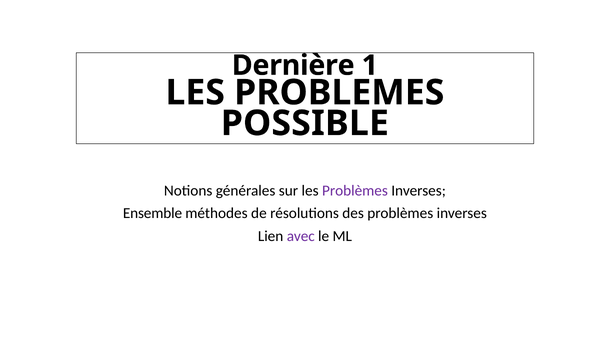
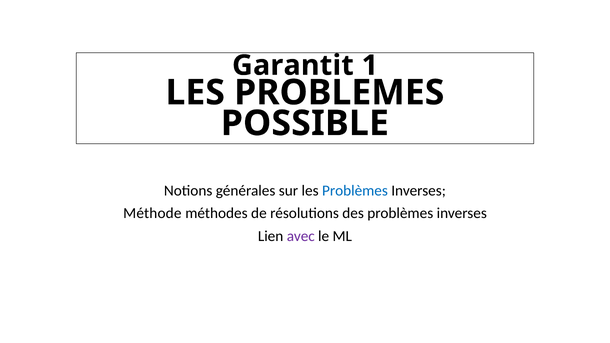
Dernière: Dernière -> Garantit (293, 65)
Problèmes colour: purple -> blue (355, 191)
Ensemble: Ensemble -> Méthode (152, 213)
